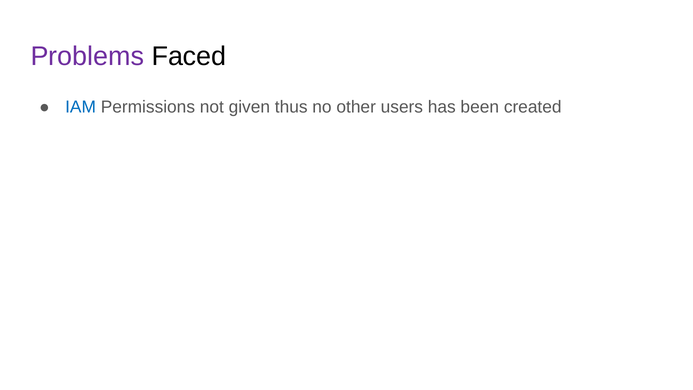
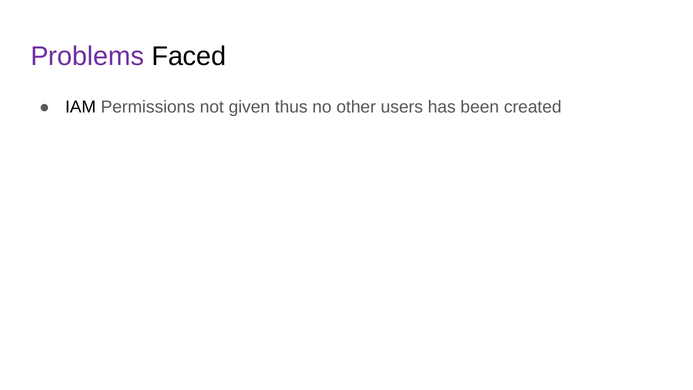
IAM colour: blue -> black (81, 107)
